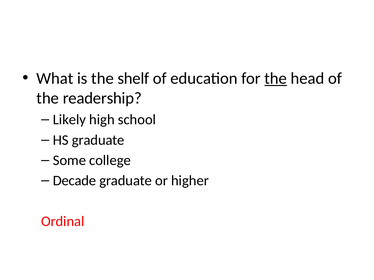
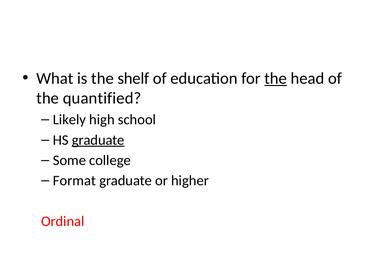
readership: readership -> quantified (102, 98)
graduate underline: none -> present (98, 140)
Decade: Decade -> Format (74, 181)
